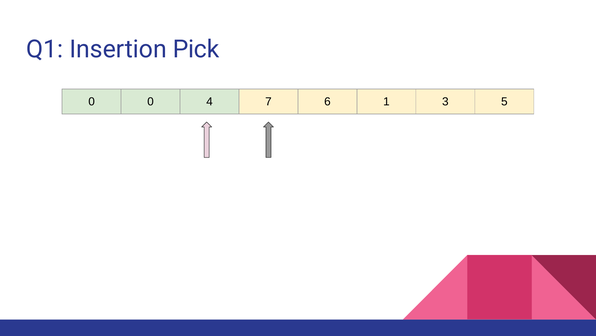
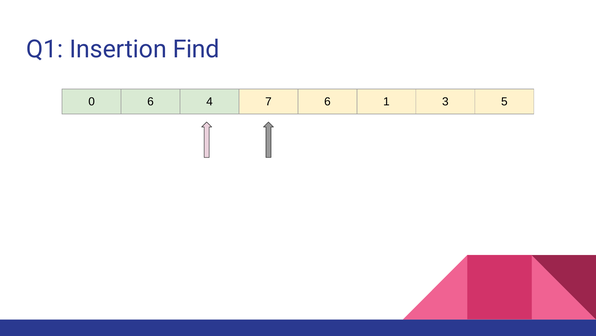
Pick: Pick -> Find (196, 49)
0 0: 0 -> 6 (151, 102)
